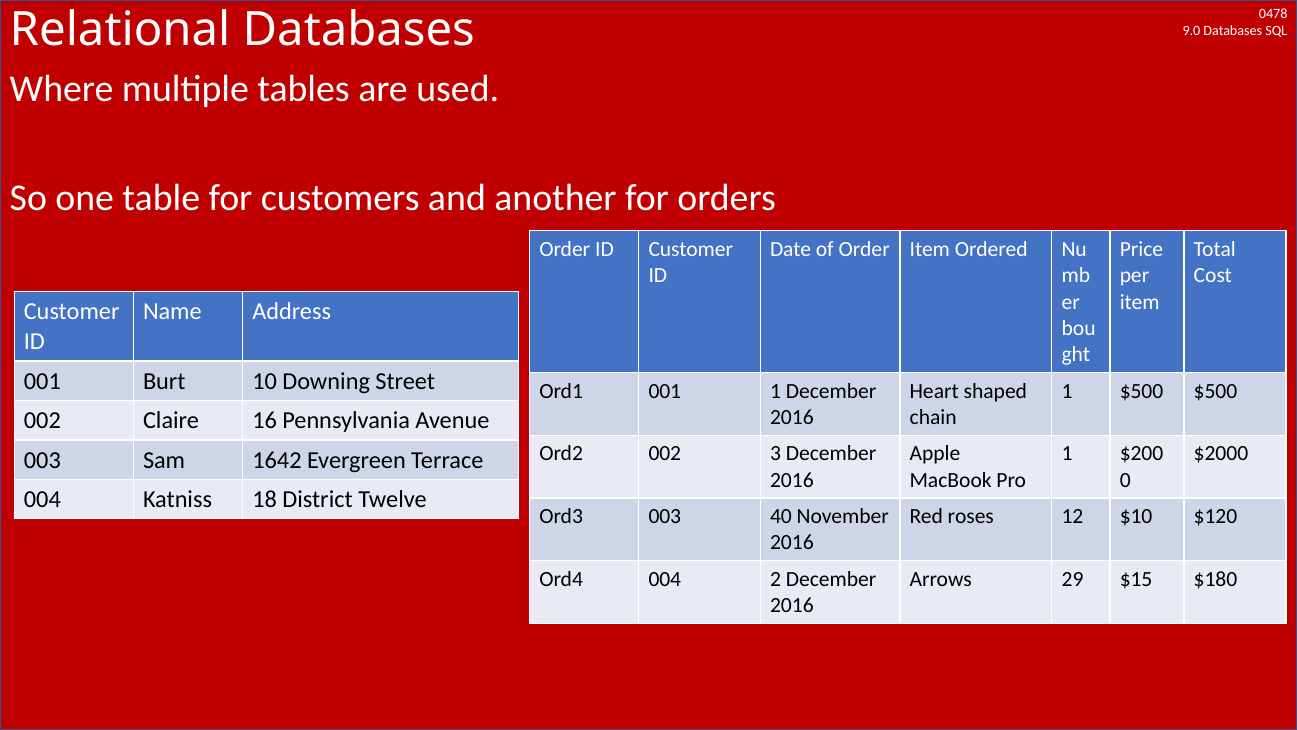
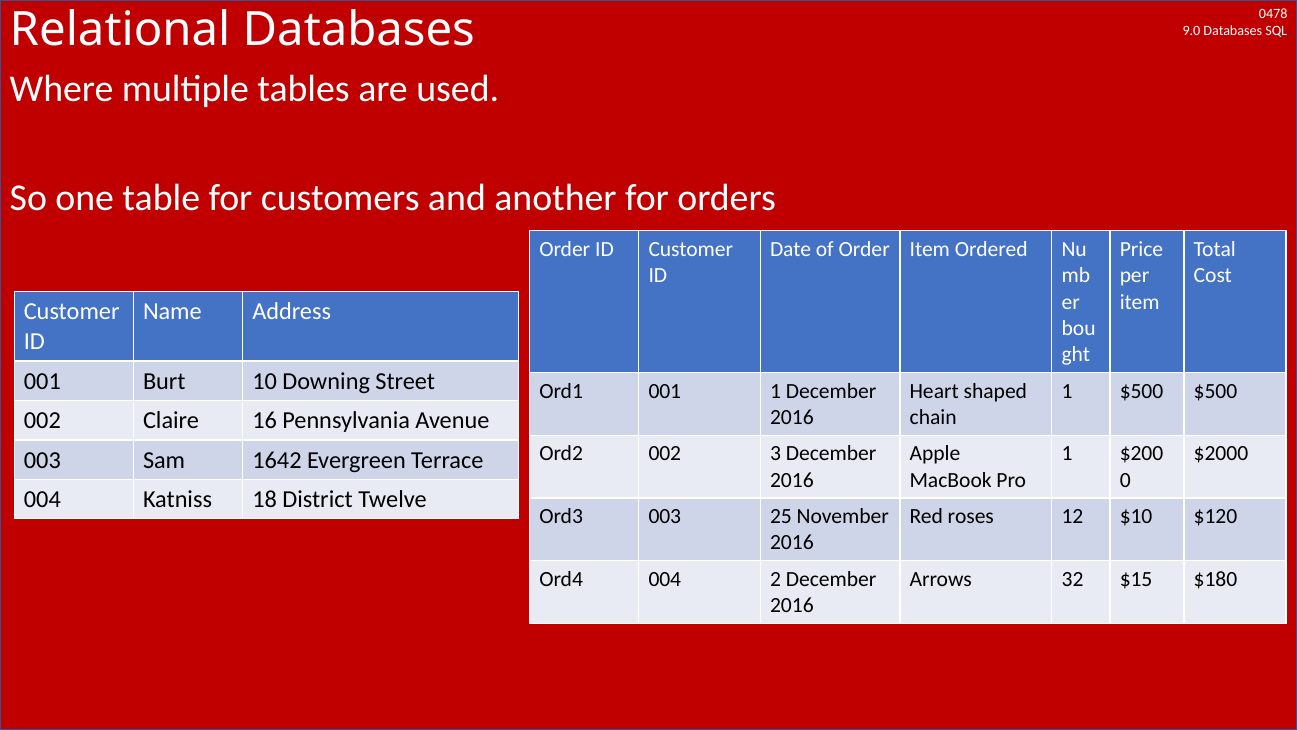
40: 40 -> 25 (781, 516)
29: 29 -> 32 (1073, 579)
